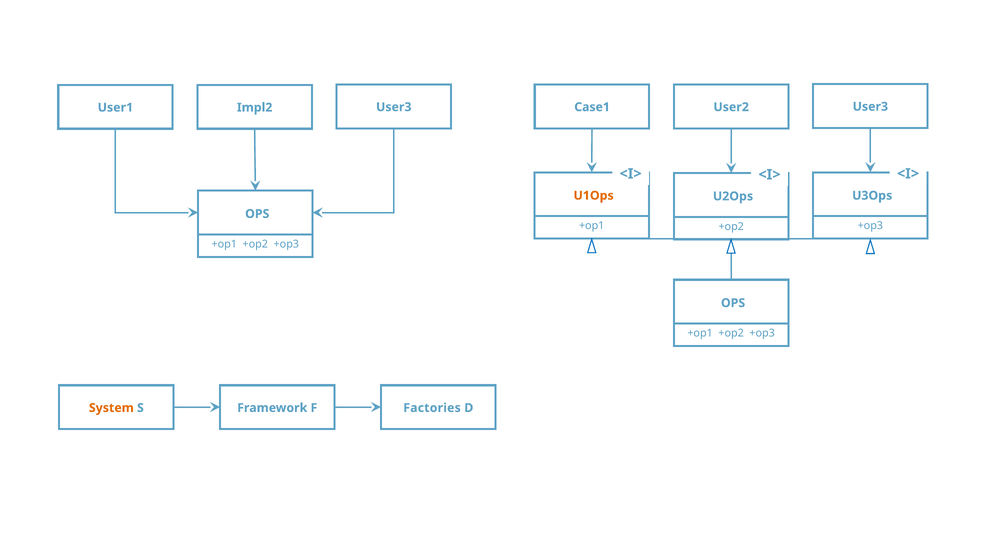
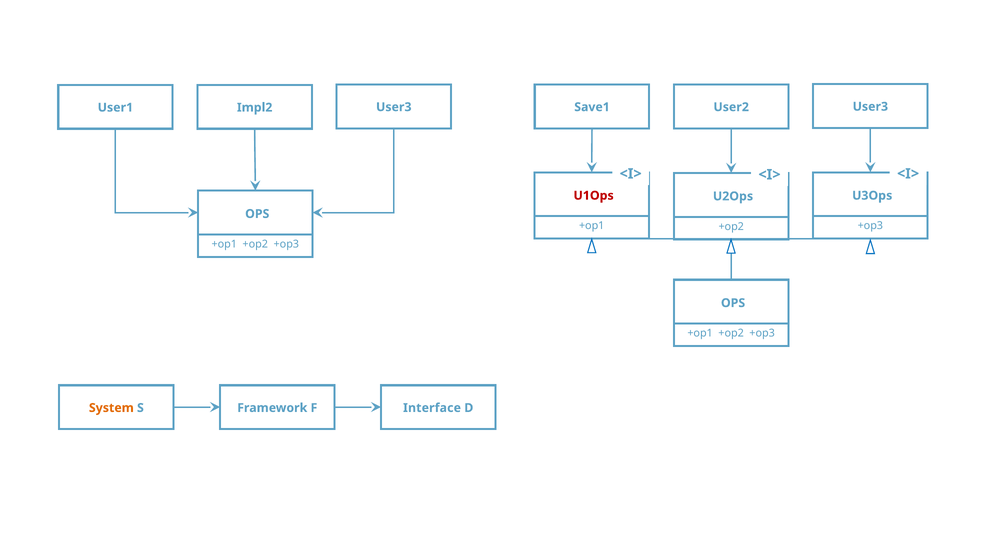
Case1: Case1 -> Save1 (592, 107)
U1Ops colour: orange -> red (594, 195)
Factories: Factories -> Interface (432, 407)
